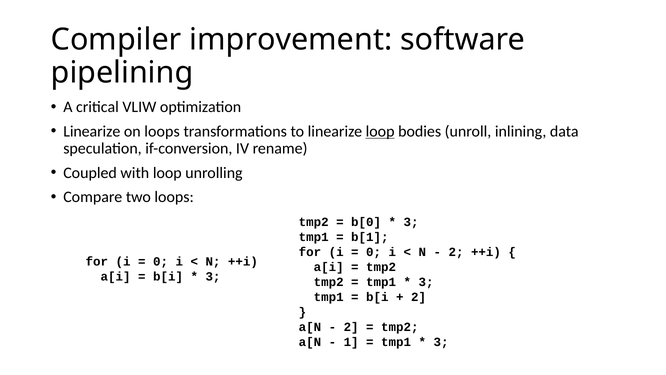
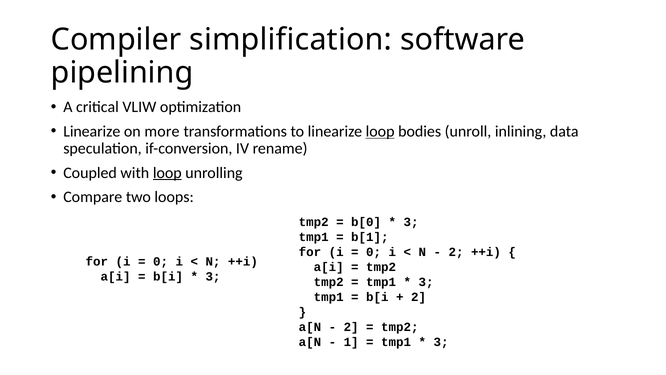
improvement: improvement -> simplification (291, 39)
on loops: loops -> more (162, 131)
loop underline: none -> present (167, 173)
